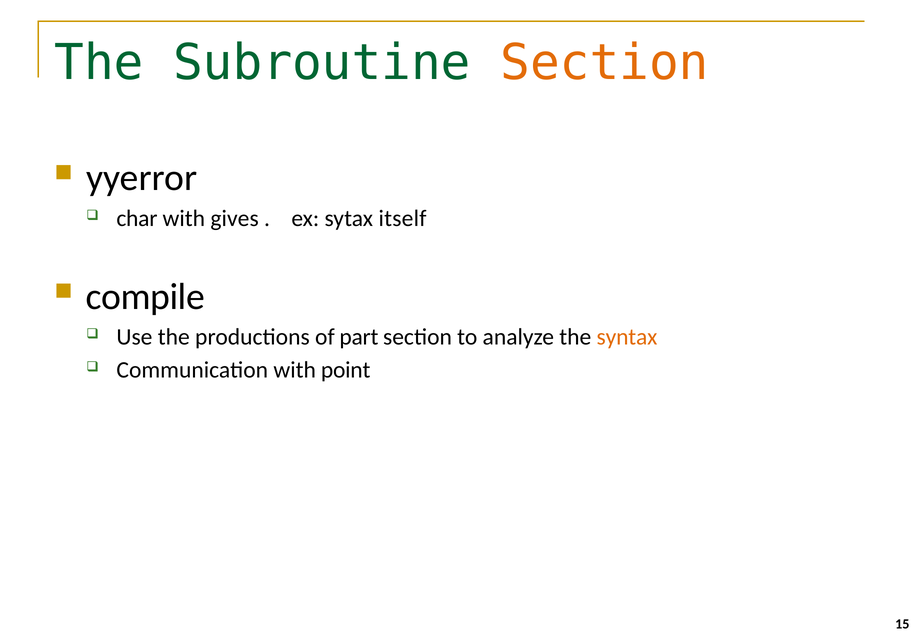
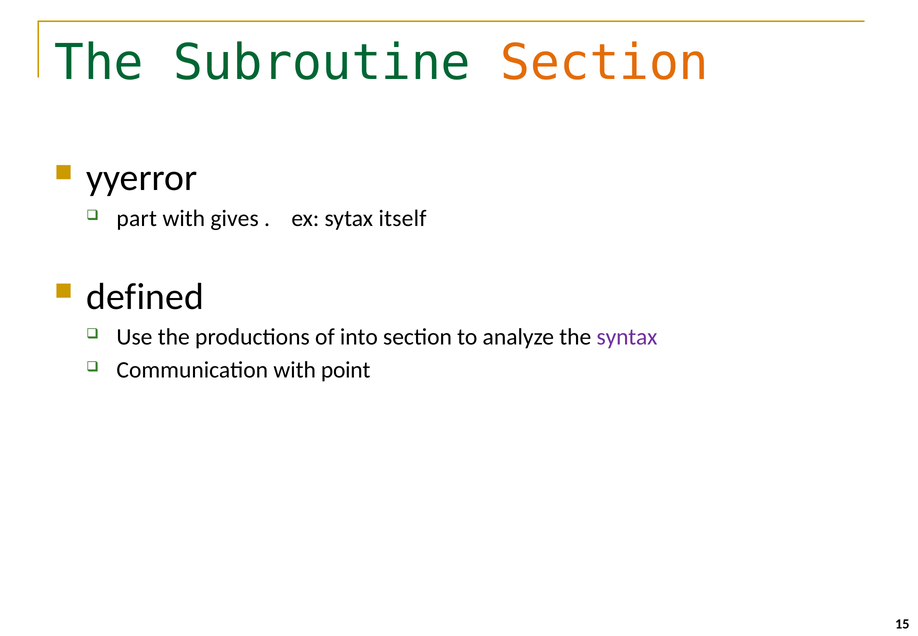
char: char -> part (137, 218)
compile: compile -> defined (145, 296)
part: part -> into (359, 337)
syntax colour: orange -> purple (627, 337)
